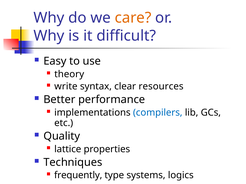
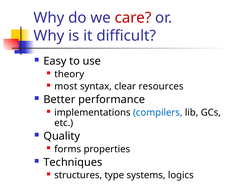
care colour: orange -> red (133, 18)
write: write -> most (66, 87)
lattice: lattice -> forms (68, 149)
frequently: frequently -> structures (78, 176)
